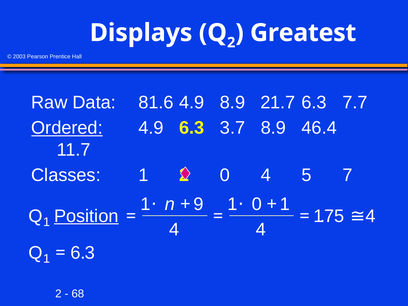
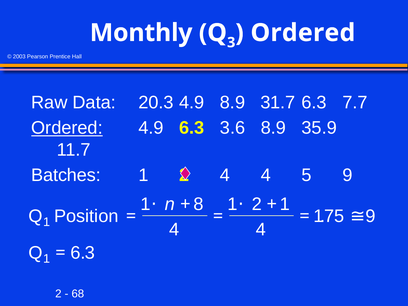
Displays: Displays -> Monthly (141, 33)
Q 2: 2 -> 3 (231, 43)
Greatest: Greatest -> Ordered (303, 33)
81.6: 81.6 -> 20.3 (156, 103)
21.7: 21.7 -> 31.7 (278, 103)
3.7: 3.7 -> 3.6 (233, 128)
46.4: 46.4 -> 35.9 (319, 128)
Classes: Classes -> Batches (66, 175)
0: 0 -> 4 (225, 175)
5 7: 7 -> 9 (347, 175)
9: 9 -> 8 (199, 204)
0: 0 -> 2 (257, 204)
Position underline: present -> none (86, 216)
4: 4 -> 9 (371, 216)
